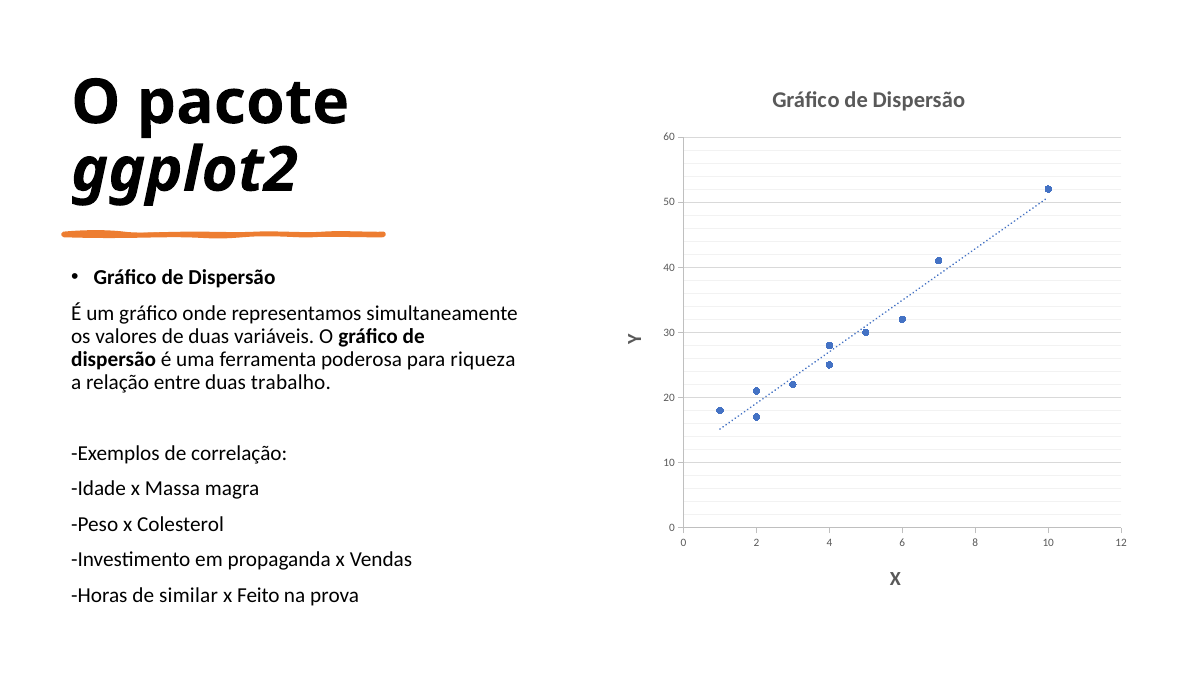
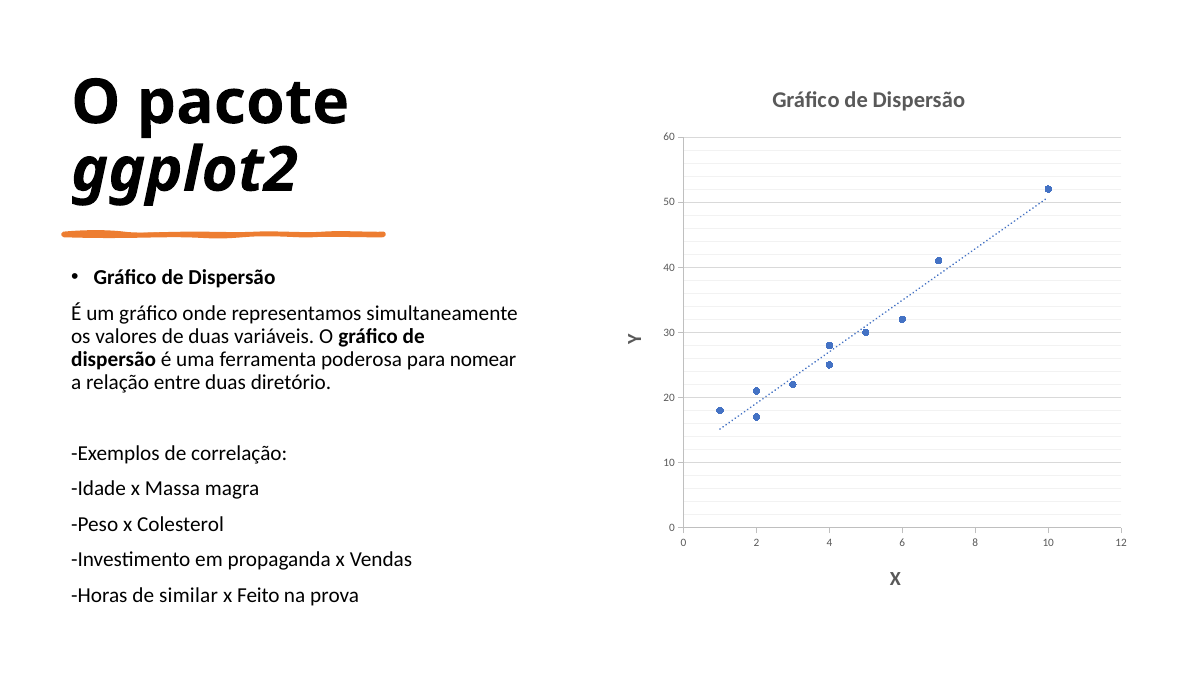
riqueza: riqueza -> nomear (483, 359)
trabalho: trabalho -> diretório (291, 382)
